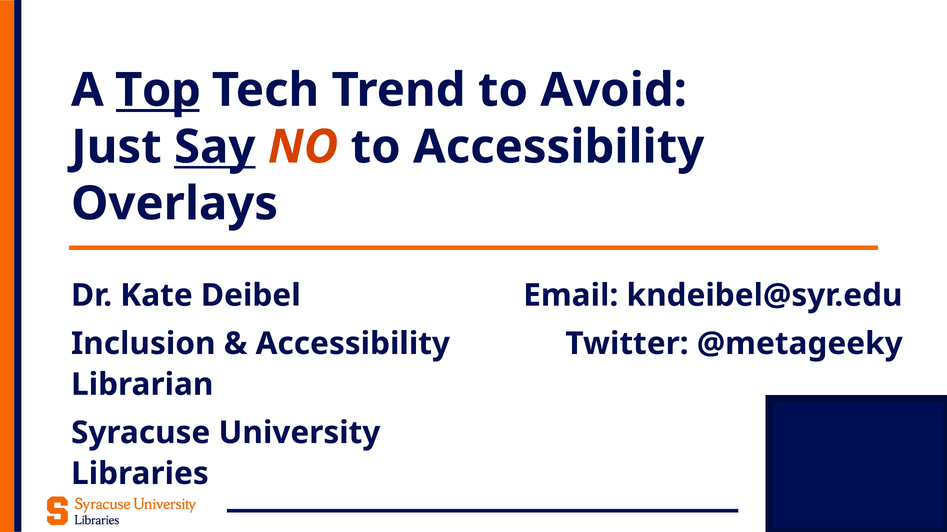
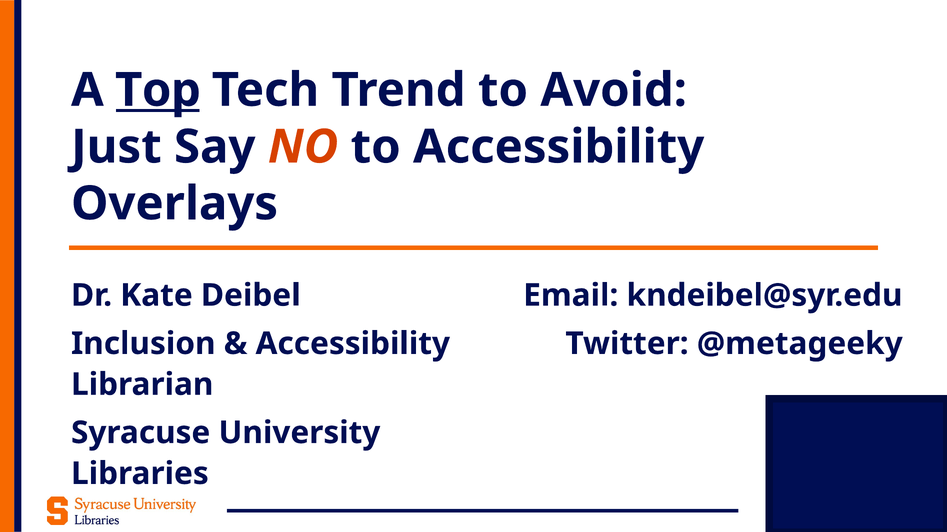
Say underline: present -> none (215, 147)
